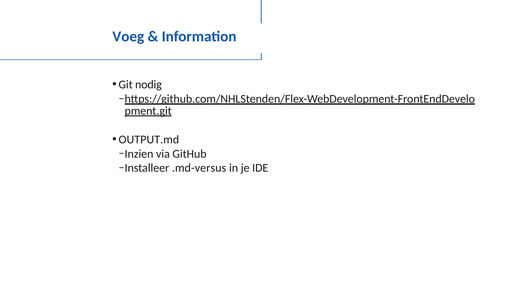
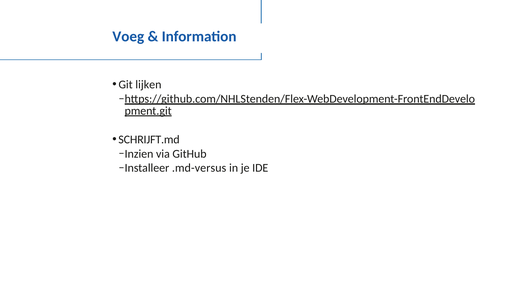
nodig: nodig -> lijken (148, 85)
OUTPUT.md: OUTPUT.md -> SCHRIJFT.md (149, 139)
